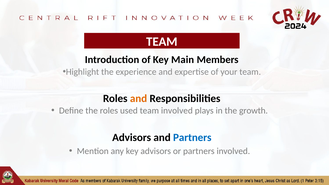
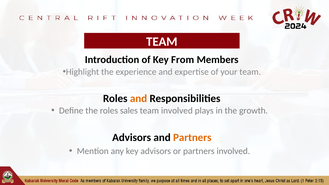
Main: Main -> From (183, 60)
used: used -> sales (129, 111)
Partners colour: blue -> orange (192, 138)
